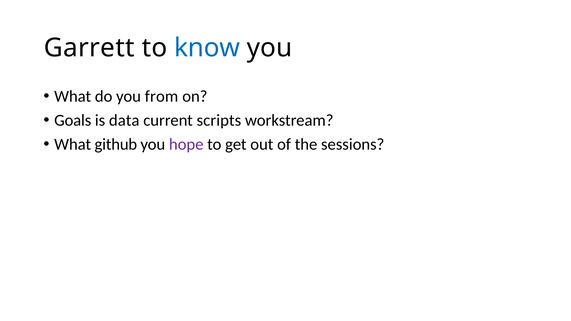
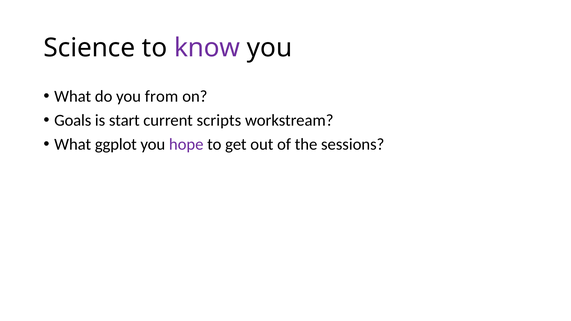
Garrett: Garrett -> Science (89, 48)
know colour: blue -> purple (207, 48)
data: data -> start (124, 120)
github: github -> ggplot (116, 144)
